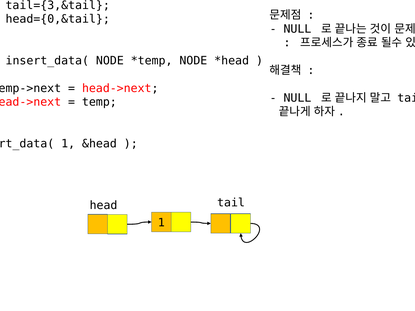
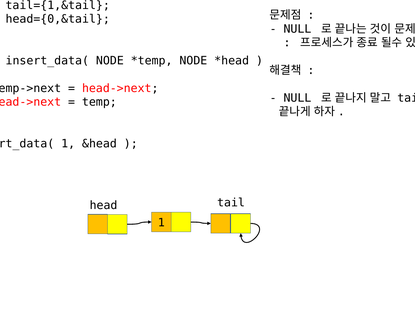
tail={3,&tail: tail={3,&tail -> tail={1,&tail (58, 5)
